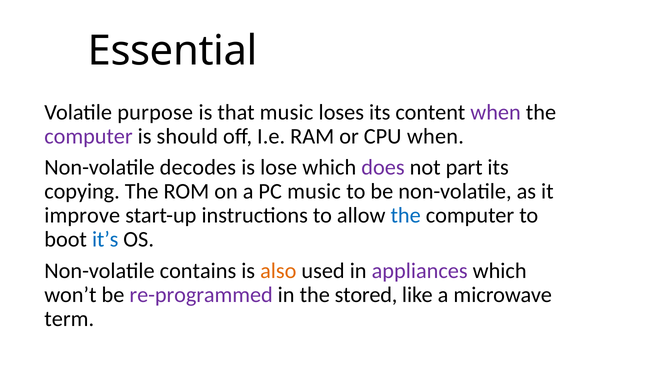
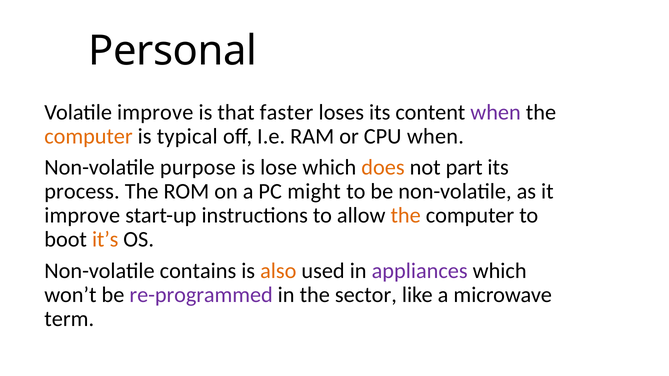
Essential: Essential -> Personal (173, 51)
Volatile purpose: purpose -> improve (155, 112)
that music: music -> faster (286, 112)
computer colour: purple -> orange (88, 136)
should: should -> typical (187, 136)
decodes: decodes -> purpose (198, 168)
does colour: purple -> orange (383, 168)
copying: copying -> process (82, 192)
PC music: music -> might (314, 192)
the colour: blue -> orange (406, 216)
it’s colour: blue -> orange (105, 240)
stored: stored -> sector (366, 295)
